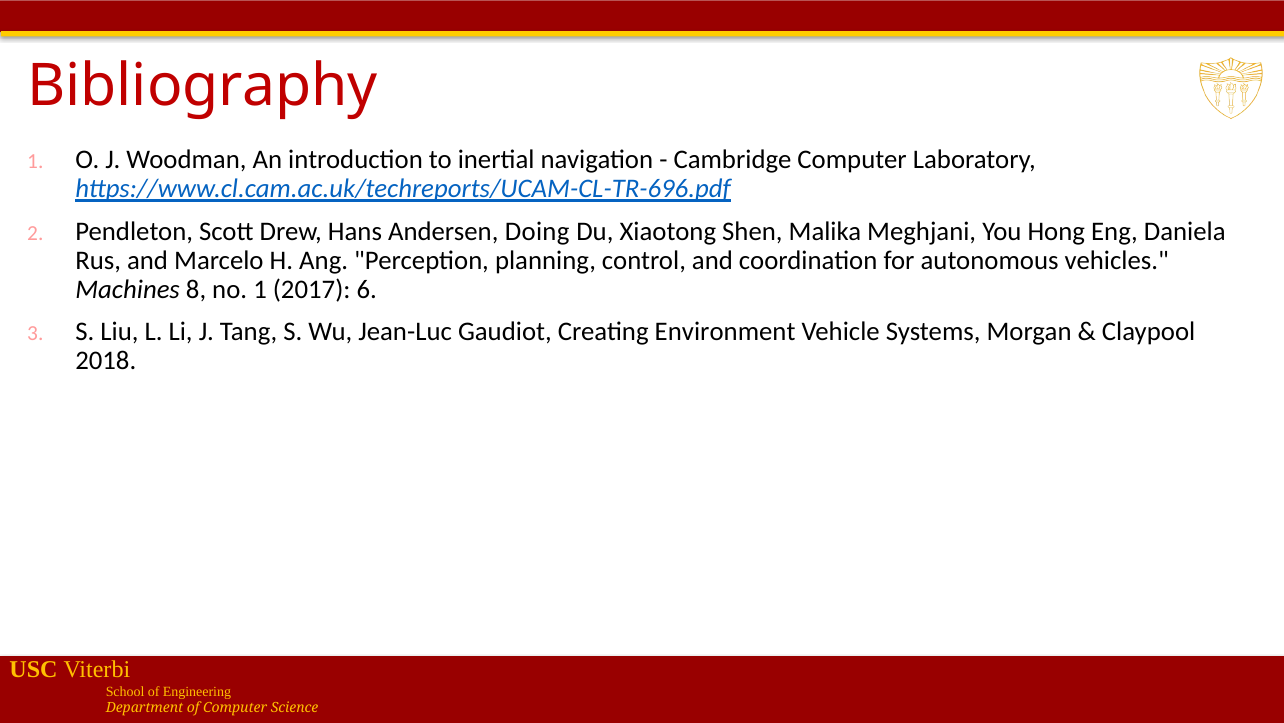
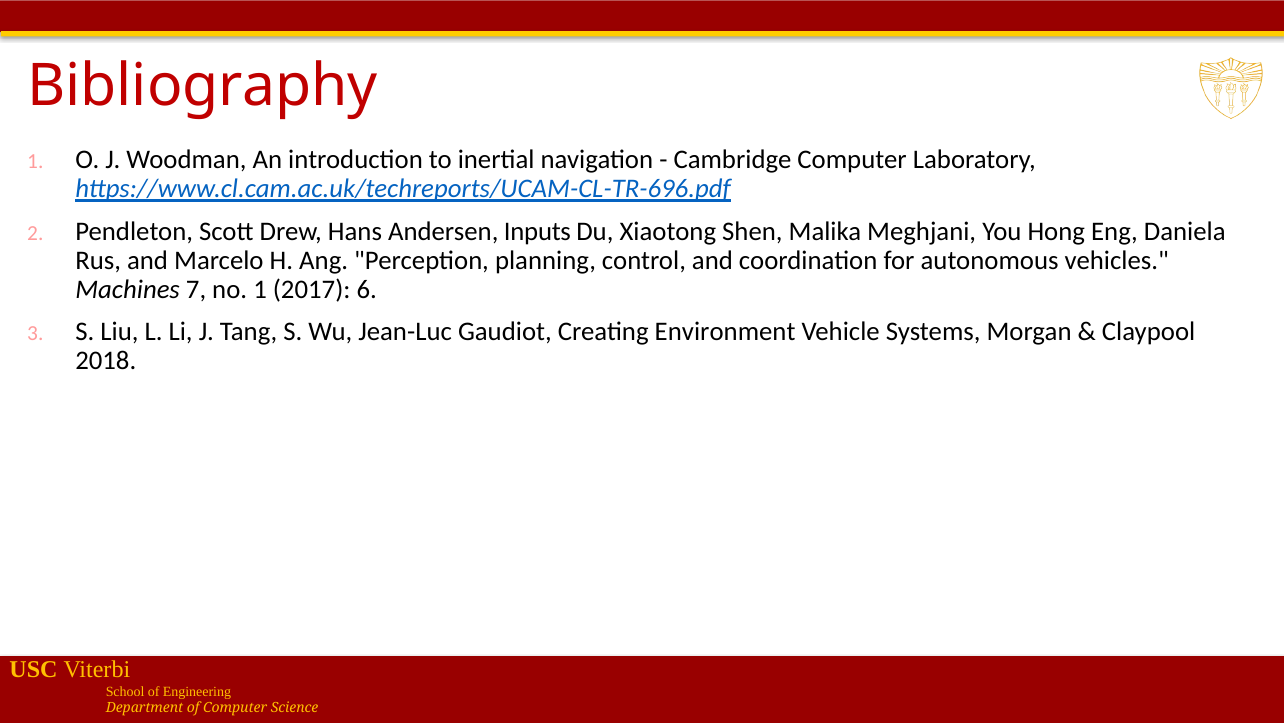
Doing: Doing -> Inputs (537, 231)
8: 8 -> 7 (196, 289)
